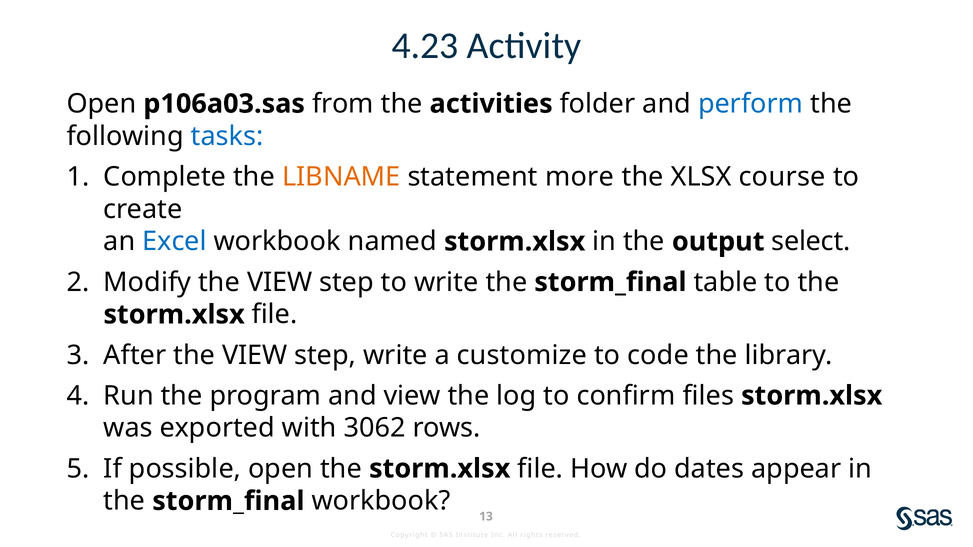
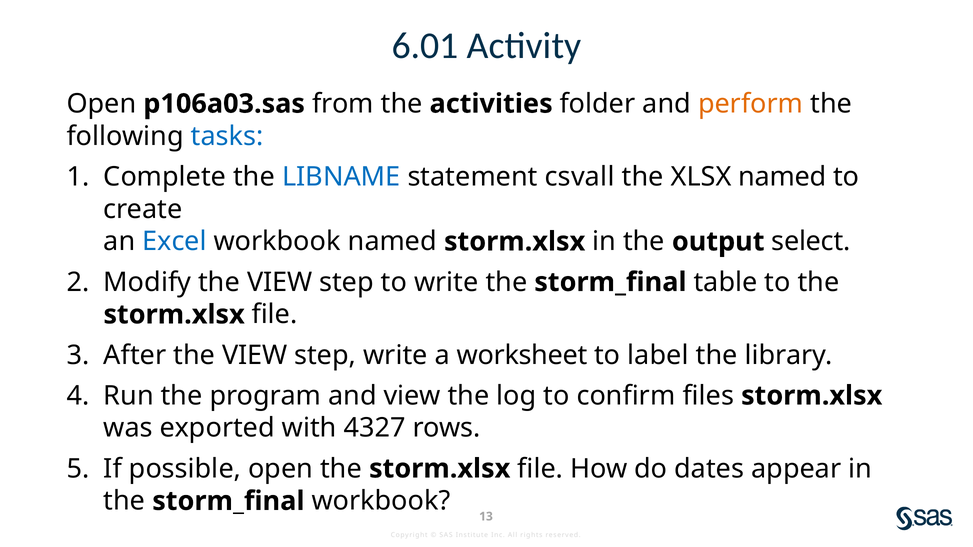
4.23: 4.23 -> 6.01 (425, 46)
perform colour: blue -> orange (751, 104)
LIBNAME colour: orange -> blue (341, 177)
more: more -> csvall (580, 177)
XLSX course: course -> named (782, 177)
customize: customize -> worksheet (522, 355)
code: code -> label (658, 355)
3062: 3062 -> 4327 (375, 428)
